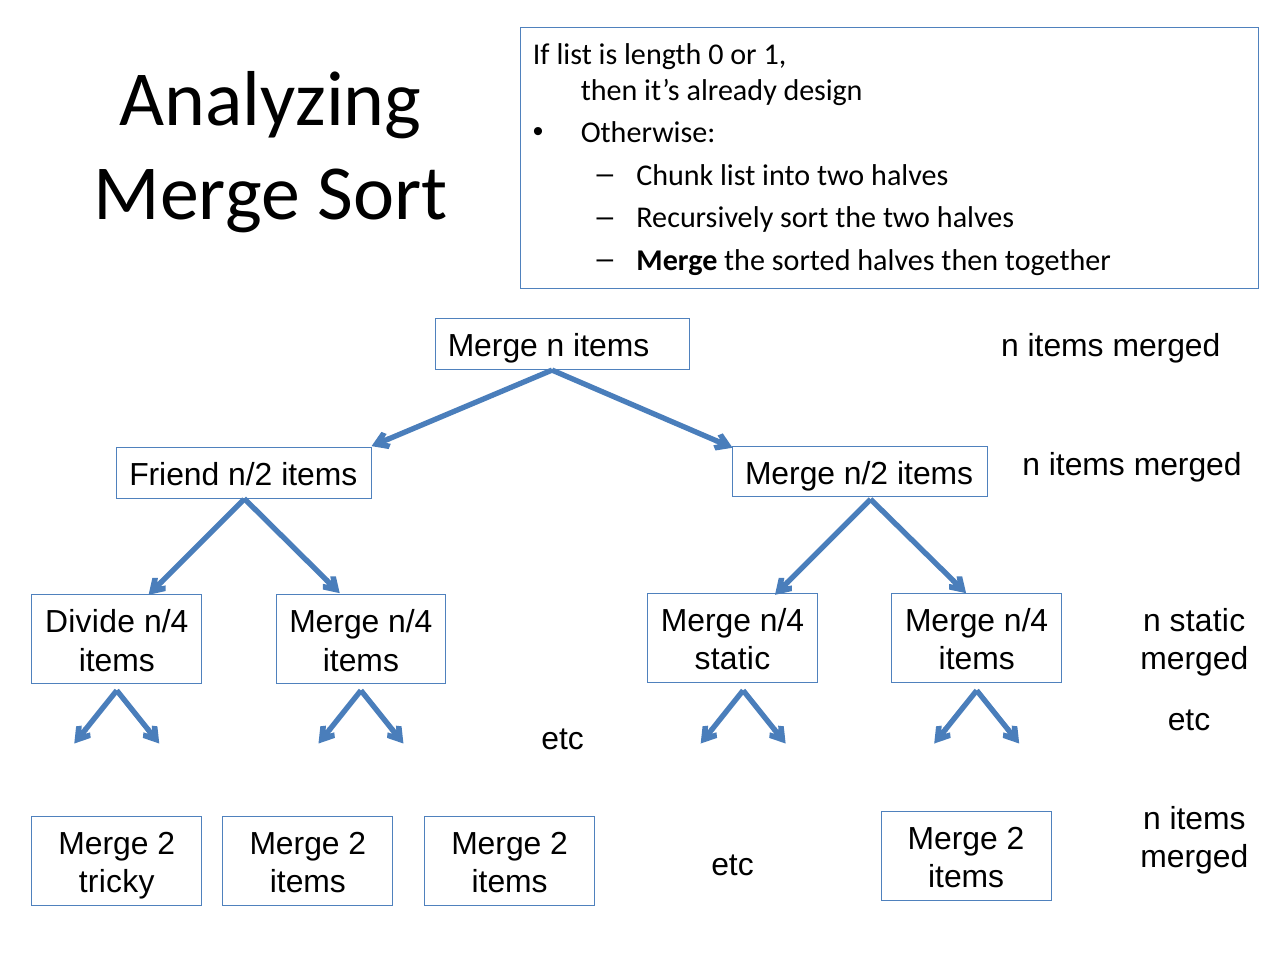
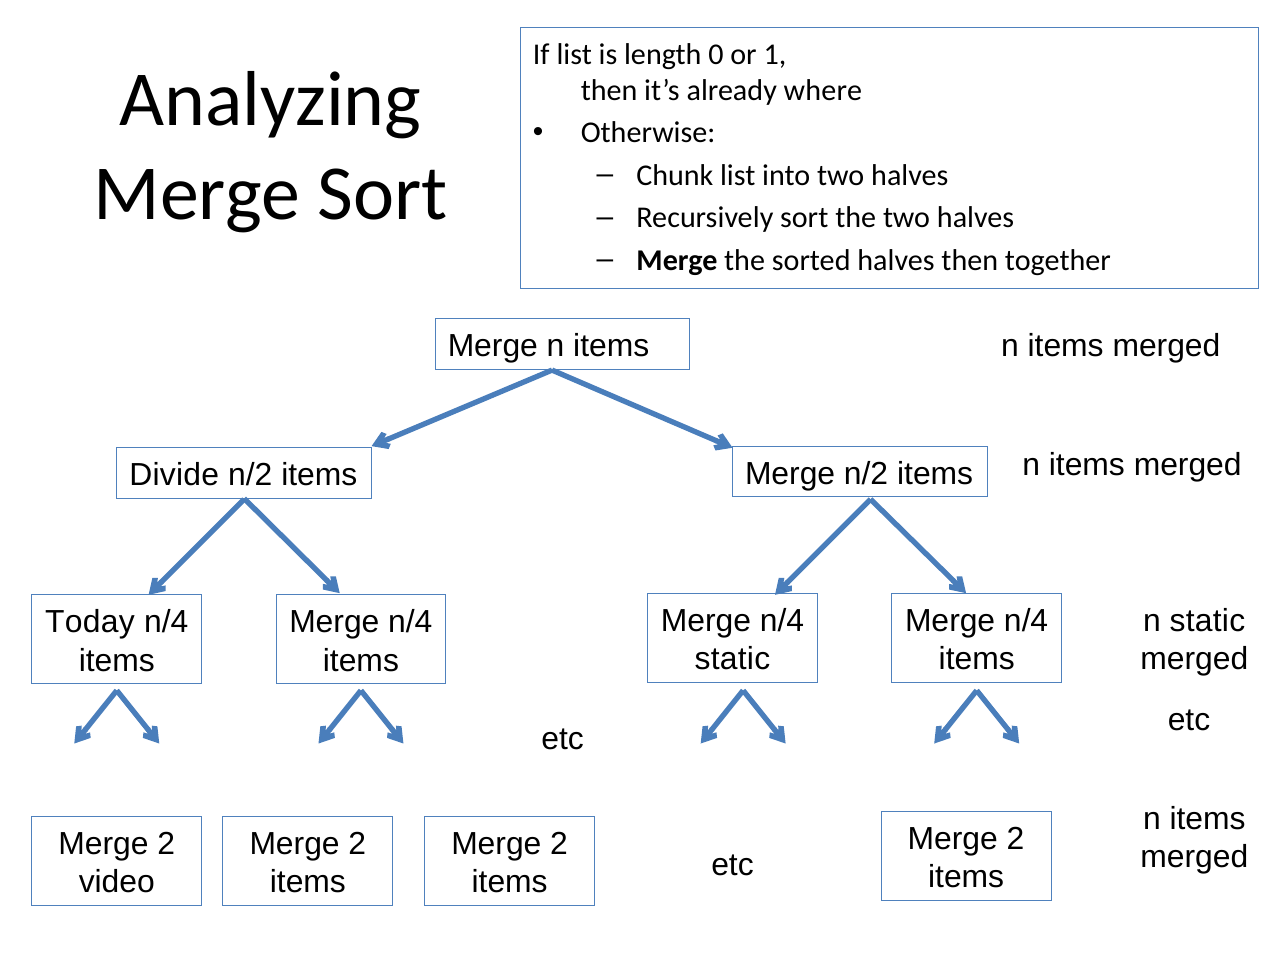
design: design -> where (823, 90)
Friend: Friend -> Divide (174, 475)
Divide: Divide -> Today (90, 622)
tricky: tricky -> video (117, 882)
